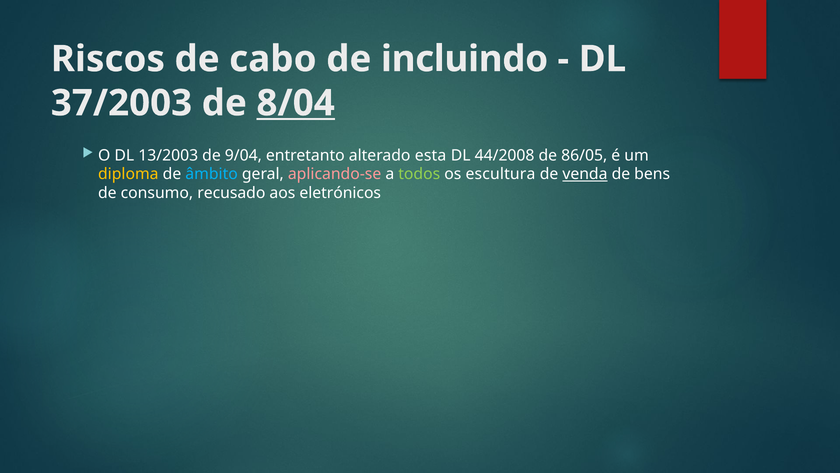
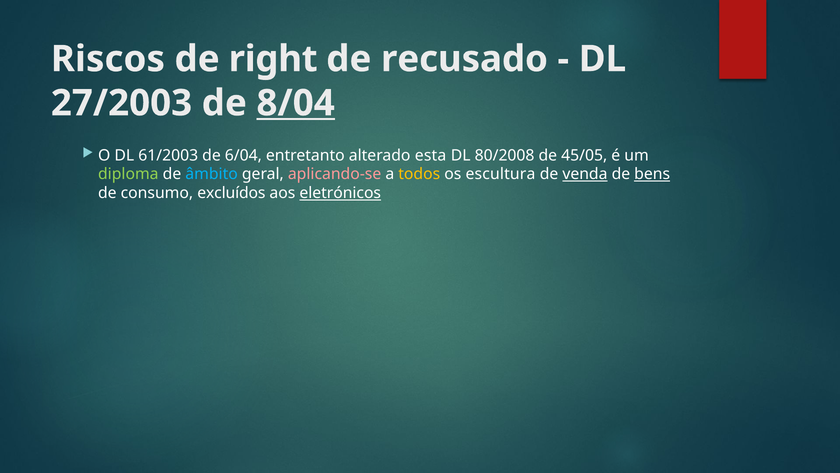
cabo: cabo -> right (273, 59)
incluindo: incluindo -> recusado (464, 59)
37/2003: 37/2003 -> 27/2003 (121, 103)
13/2003: 13/2003 -> 61/2003 (168, 155)
9/04: 9/04 -> 6/04 (243, 155)
44/2008: 44/2008 -> 80/2008 (505, 155)
86/05: 86/05 -> 45/05 (584, 155)
diploma colour: yellow -> light green (128, 174)
todos colour: light green -> yellow (419, 174)
bens underline: none -> present (652, 174)
recusado: recusado -> excluídos (231, 193)
eletrónicos underline: none -> present (340, 193)
